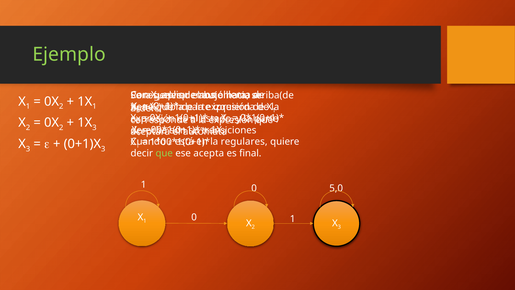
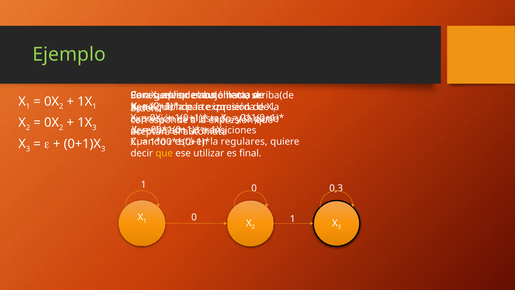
que colour: light green -> yellow (164, 153)
acepta: acepta -> utilizar (209, 153)
5,0: 5,0 -> 0,3 (336, 188)
